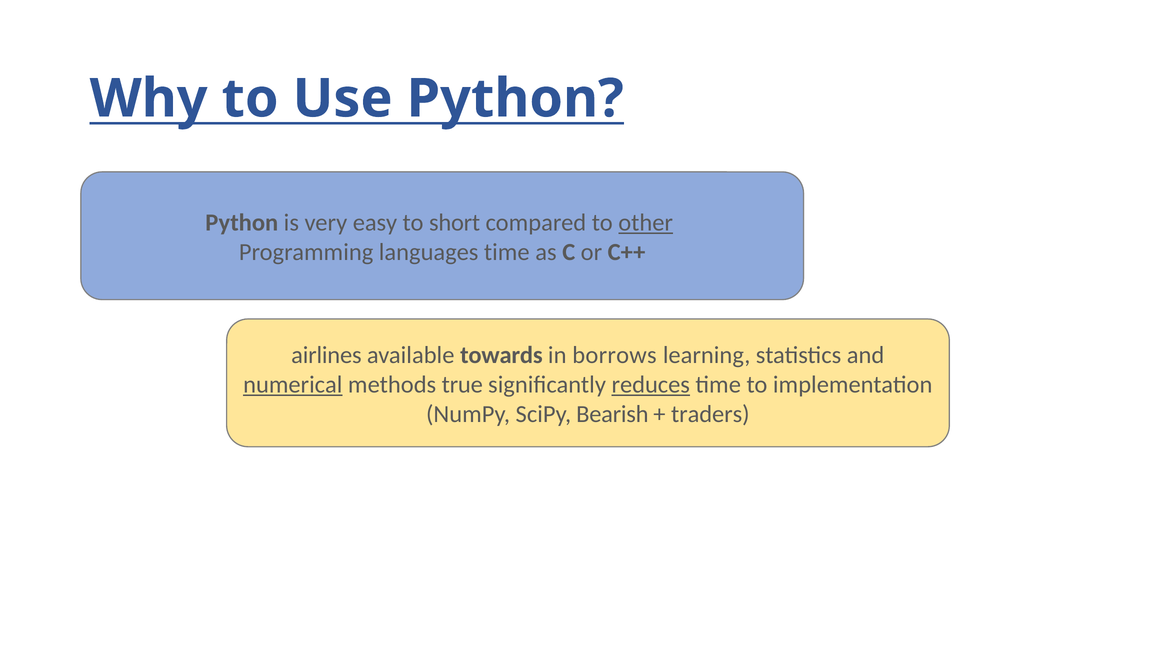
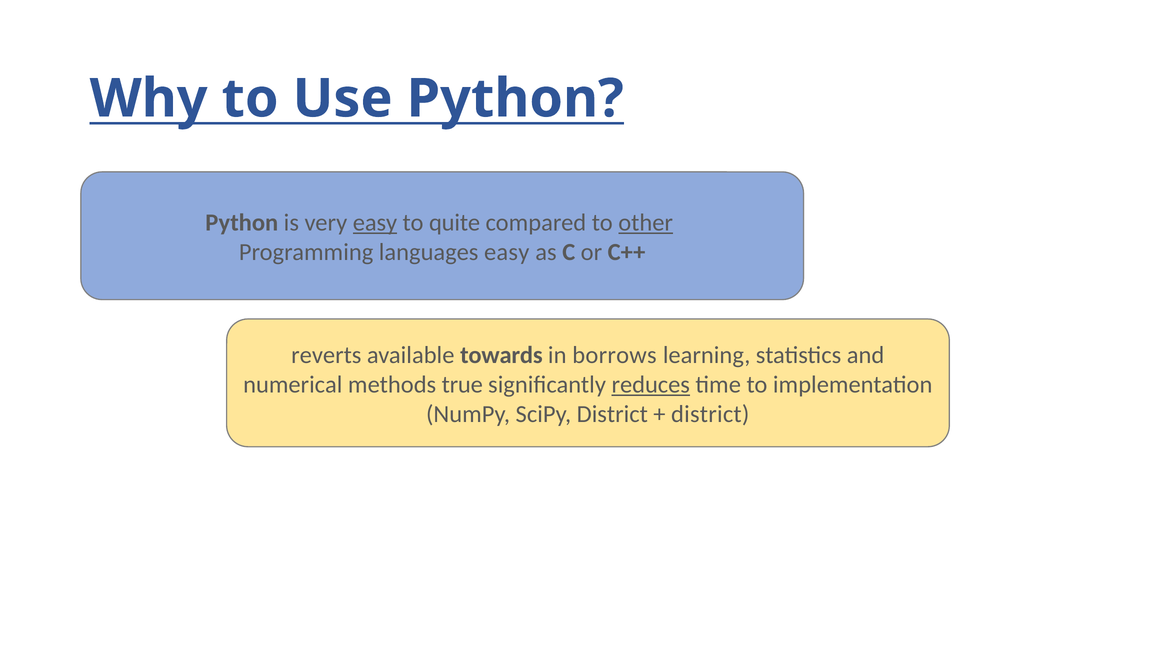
easy underline: none -> present (375, 223)
short: short -> quite (455, 223)
languages time: time -> easy (507, 252)
airlines: airlines -> reverts (326, 355)
numerical underline: present -> none (293, 385)
SciPy Bearish: Bearish -> District (612, 414)
traders: traders -> district (710, 414)
